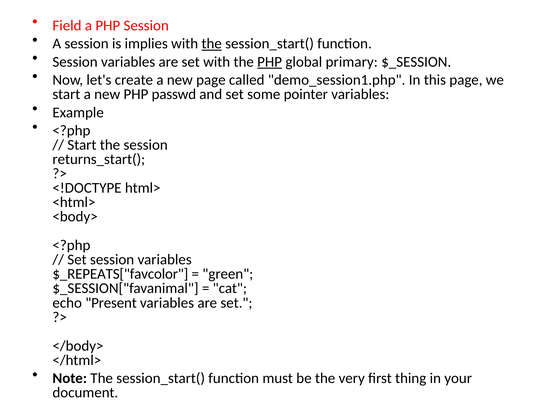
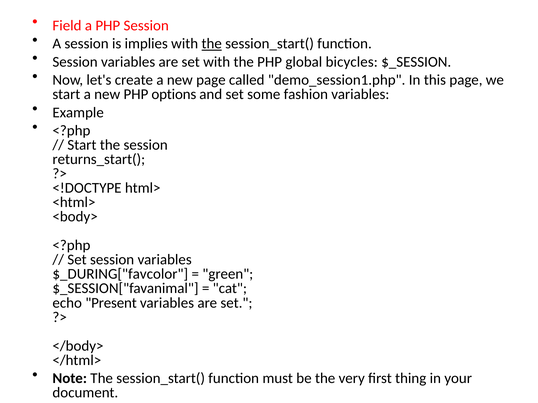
PHP underline: present -> none (270, 62)
primary: primary -> bicycles (352, 62)
passwd: passwd -> options (174, 94)
pointer: pointer -> fashion (306, 94)
$_REPEATS["favcolor: $_REPEATS["favcolor -> $_DURING["favcolor (120, 274)
